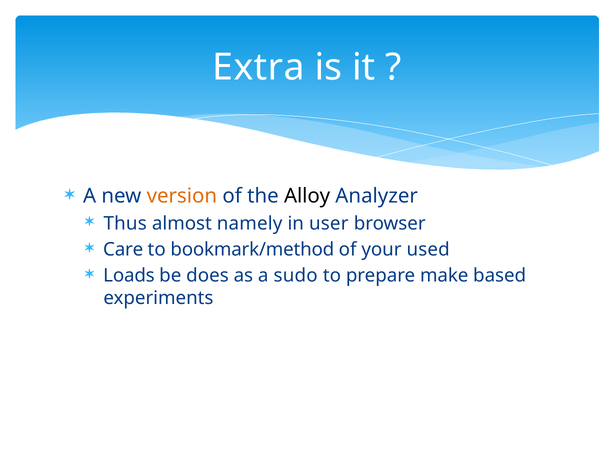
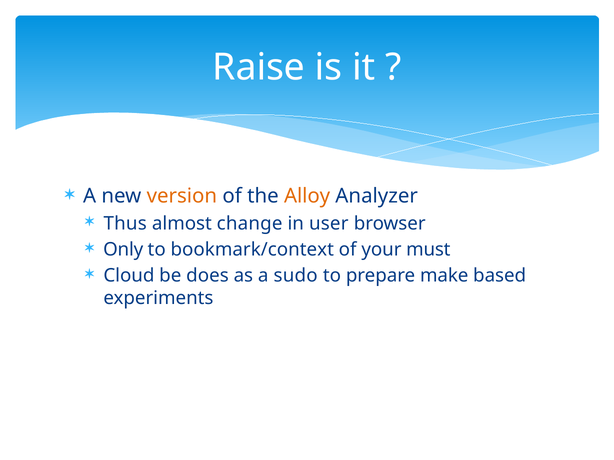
Extra: Extra -> Raise (259, 67)
Alloy colour: black -> orange (307, 196)
namely: namely -> change (250, 224)
Care: Care -> Only (123, 250)
bookmark/method: bookmark/method -> bookmark/context (252, 250)
used: used -> must (428, 250)
Loads: Loads -> Cloud (129, 276)
